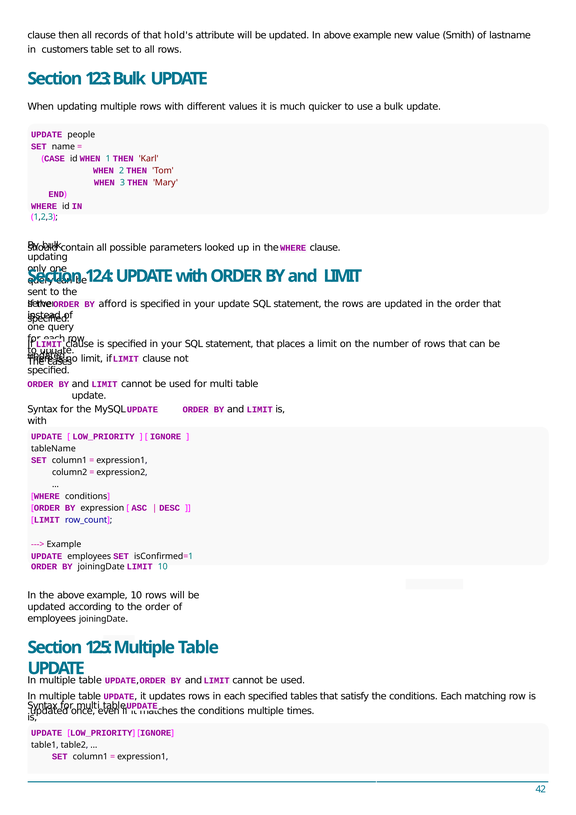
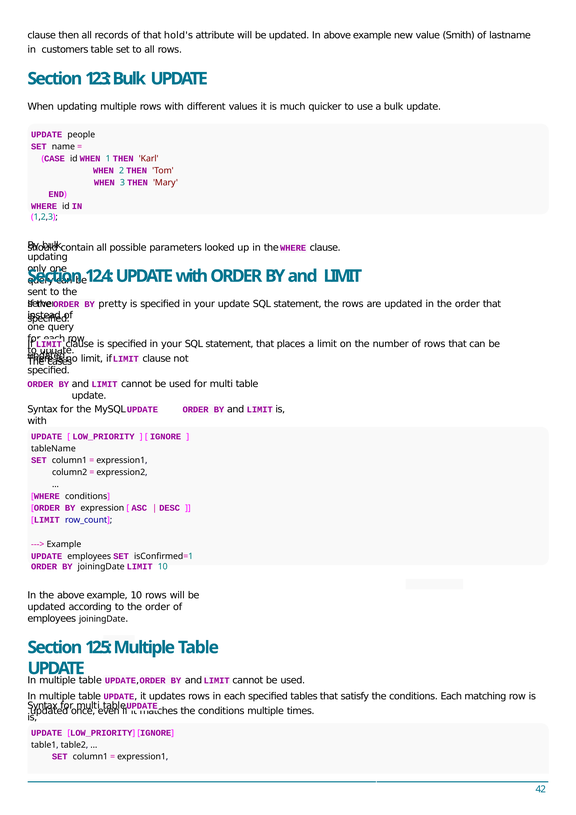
aﬀord: aﬀord -> pretty (113, 304)
